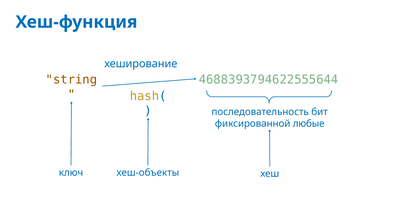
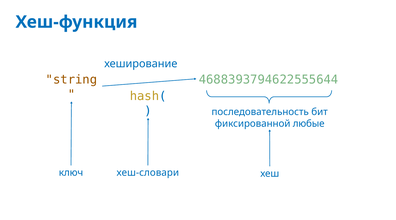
хеш-объекты: хеш-объекты -> хеш-словари (148, 172)
